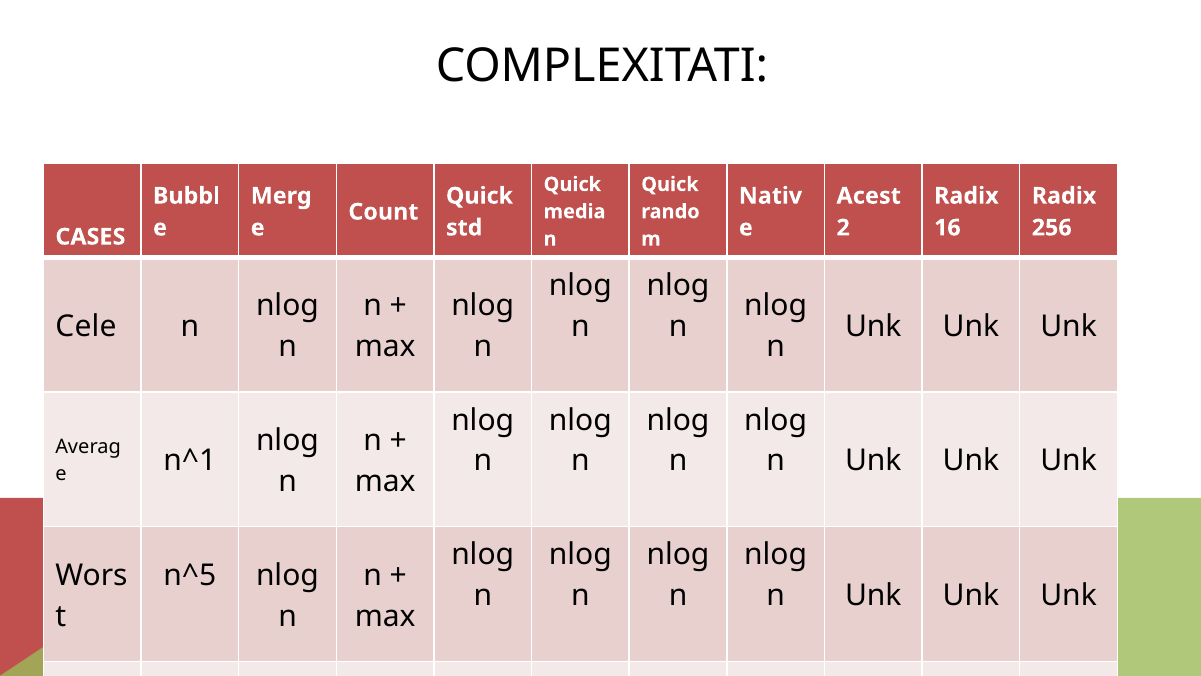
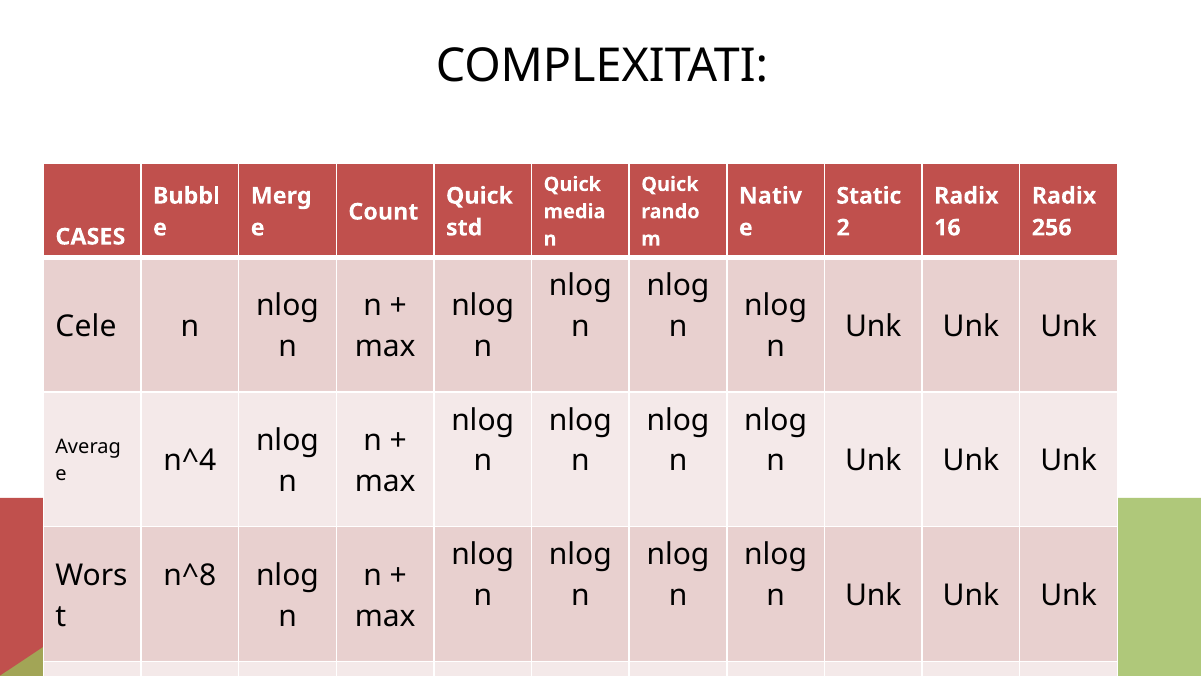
Acest: Acest -> Static (869, 196)
n^1: n^1 -> n^4 (190, 461)
n^5: n^5 -> n^8 (190, 575)
